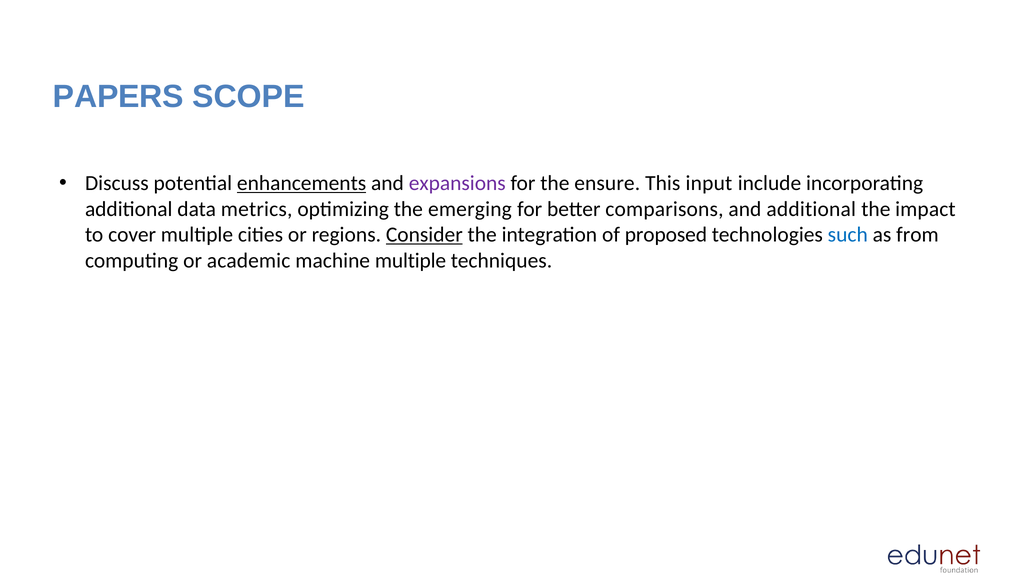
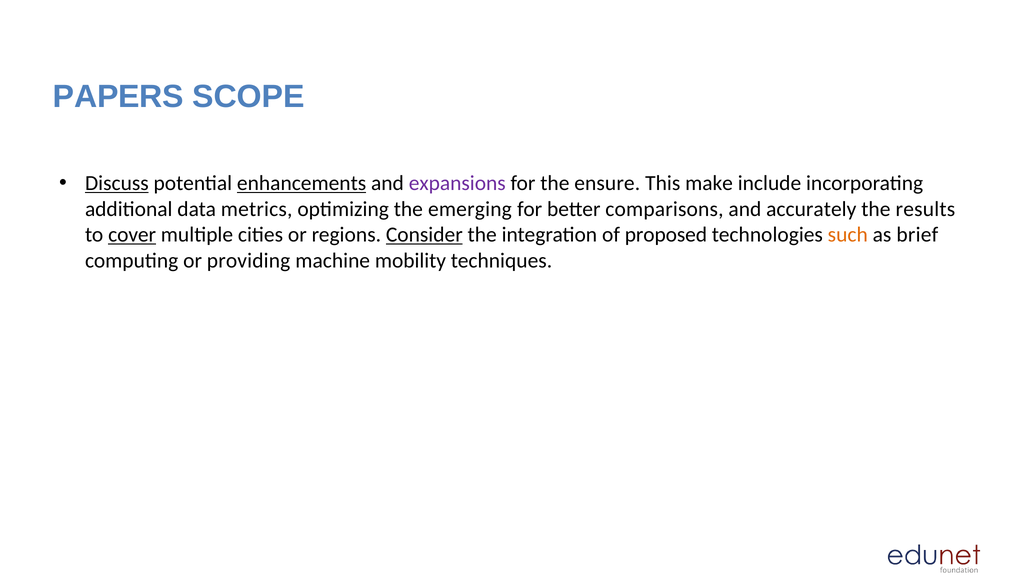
Discuss underline: none -> present (117, 183)
input: input -> make (709, 183)
and additional: additional -> accurately (811, 209)
impact: impact -> results (925, 209)
cover underline: none -> present (132, 235)
such colour: blue -> orange (848, 235)
from: from -> brief (917, 235)
academic: academic -> providing (249, 261)
machine multiple: multiple -> mobility (410, 261)
